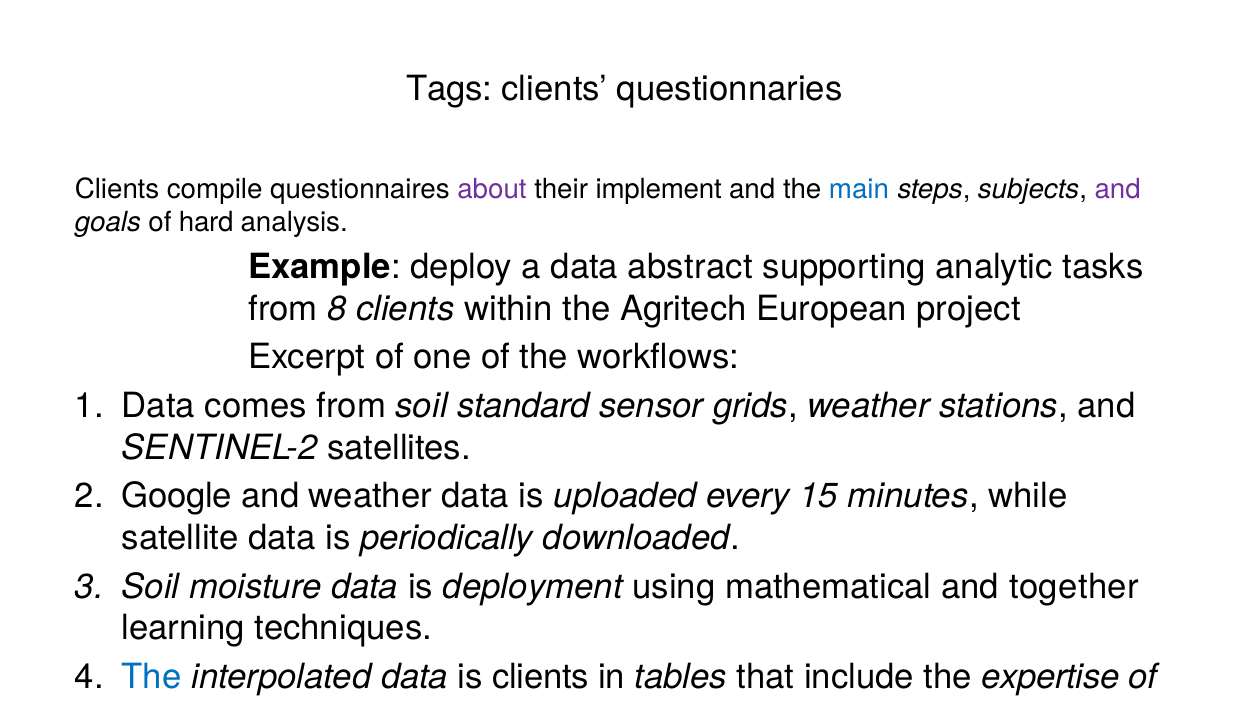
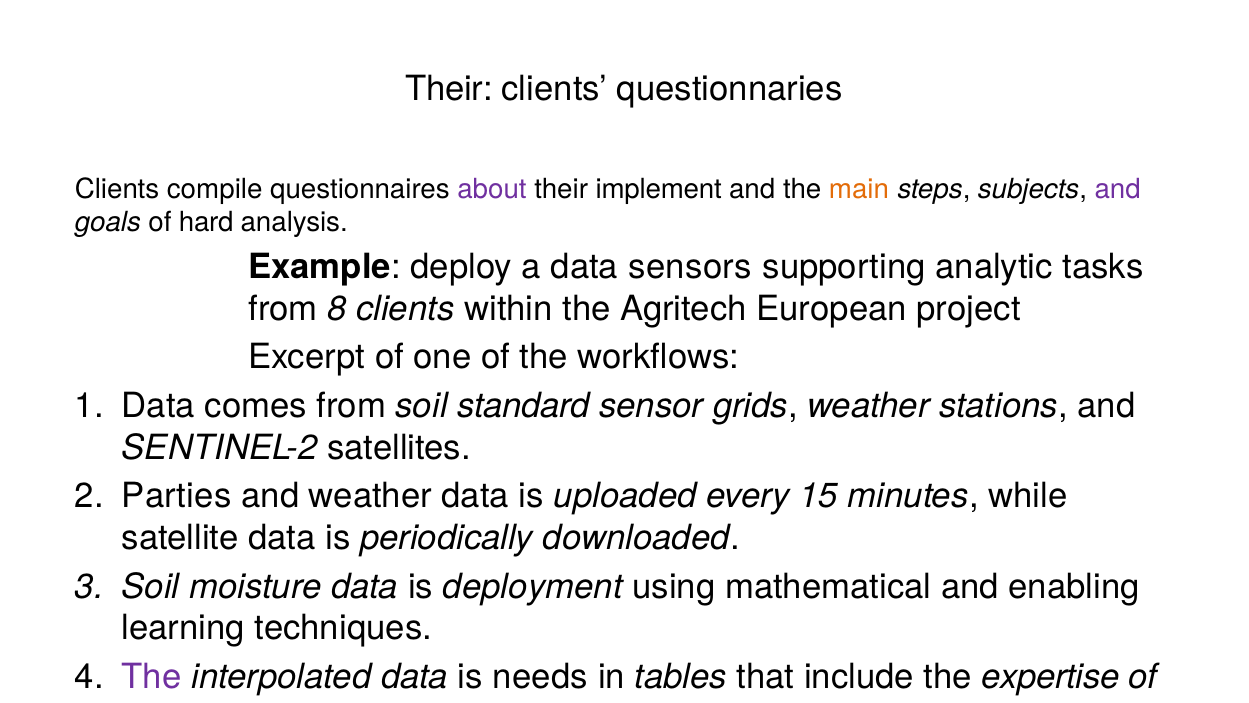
Tags: Tags -> Their (449, 89)
main colour: blue -> orange (859, 189)
data abstract: abstract -> sensors (690, 267)
Google: Google -> Parties (177, 496)
together: together -> enabling (1074, 586)
The colour: blue -> purple (152, 676)
is clients: clients -> needs (540, 676)
